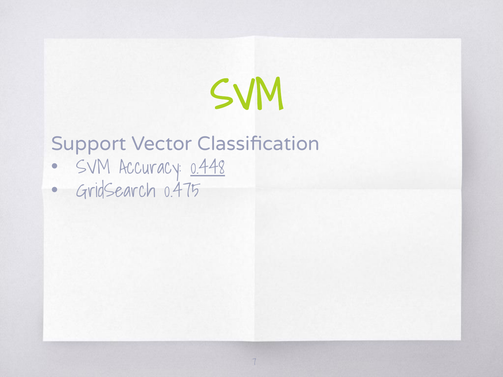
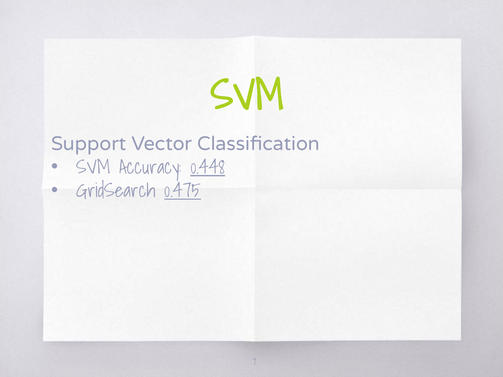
0.475 underline: none -> present (183, 191)
